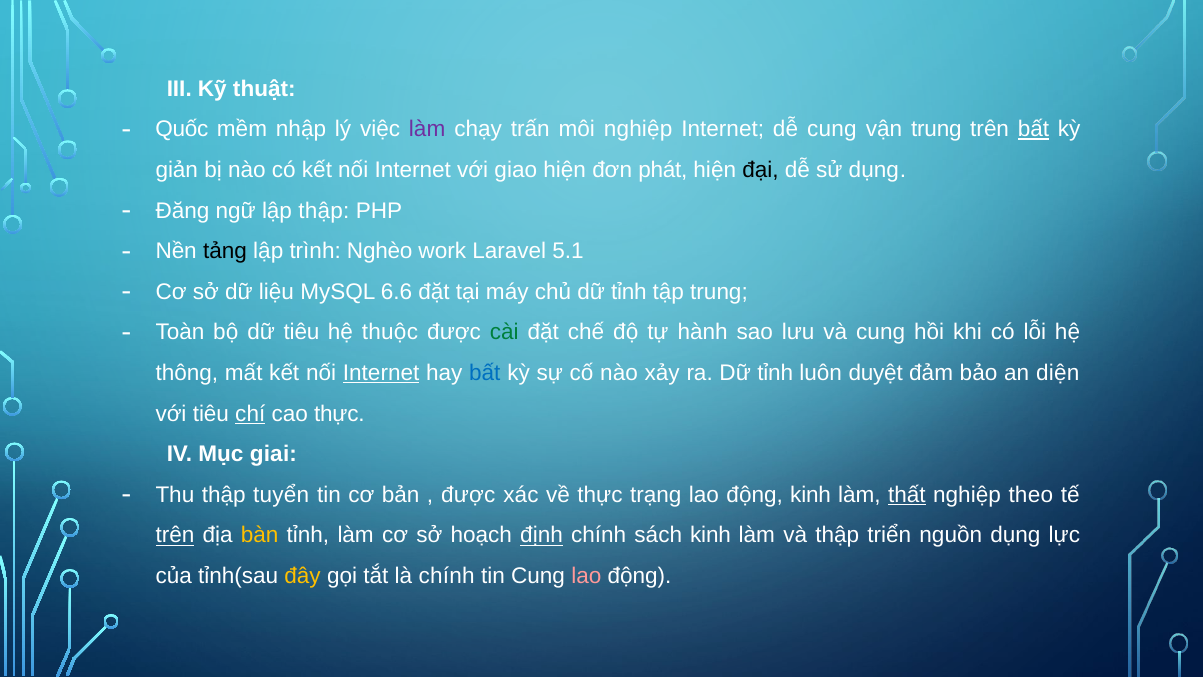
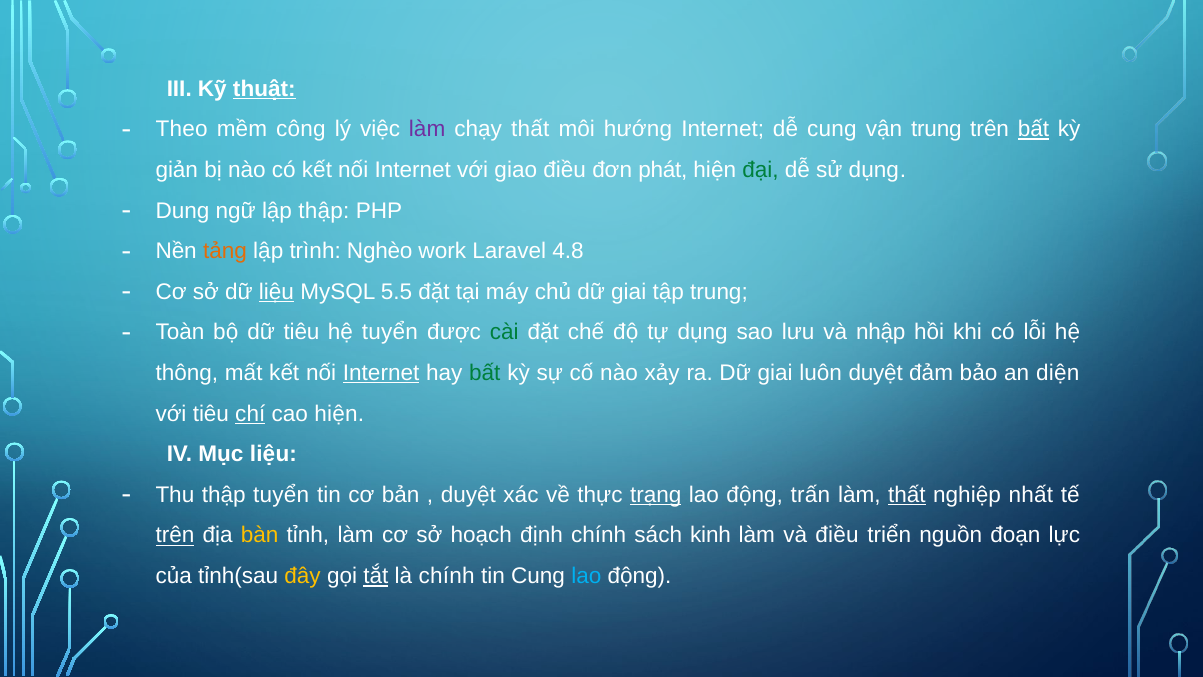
thuật underline: none -> present (264, 89)
Quốc: Quốc -> Theo (182, 129)
nhập: nhập -> công (301, 129)
chạy trấn: trấn -> thất (530, 129)
môi nghiệp: nghiệp -> hướng (638, 129)
giao hiện: hiện -> điều (565, 170)
đại colour: black -> green (760, 170)
Đăng: Đăng -> Dung (182, 210)
tảng colour: black -> orange (225, 251)
5.1: 5.1 -> 4.8 (568, 251)
liệu underline: none -> present (276, 292)
6.6: 6.6 -> 5.5 (397, 292)
chủ dữ tỉnh: tỉnh -> giai (629, 292)
hệ thuộc: thuộc -> tuyển (390, 332)
tự hành: hành -> dụng (703, 332)
và cung: cung -> nhập (881, 332)
bất colour: blue -> green (485, 373)
ra Dữ tỉnh: tỉnh -> giai (775, 373)
cao thực: thực -> hiện (339, 413)
Mục giai: giai -> liệu (273, 454)
được: được -> duyệt (468, 495)
trạng underline: none -> present (656, 495)
động kinh: kinh -> trấn (810, 495)
theo: theo -> nhất (1031, 495)
định underline: present -> none (542, 535)
và thập: thập -> điều (837, 535)
nguồn dụng: dụng -> đoạn (1015, 535)
tắt underline: none -> present (376, 576)
lao colour: pink -> light blue (586, 576)
